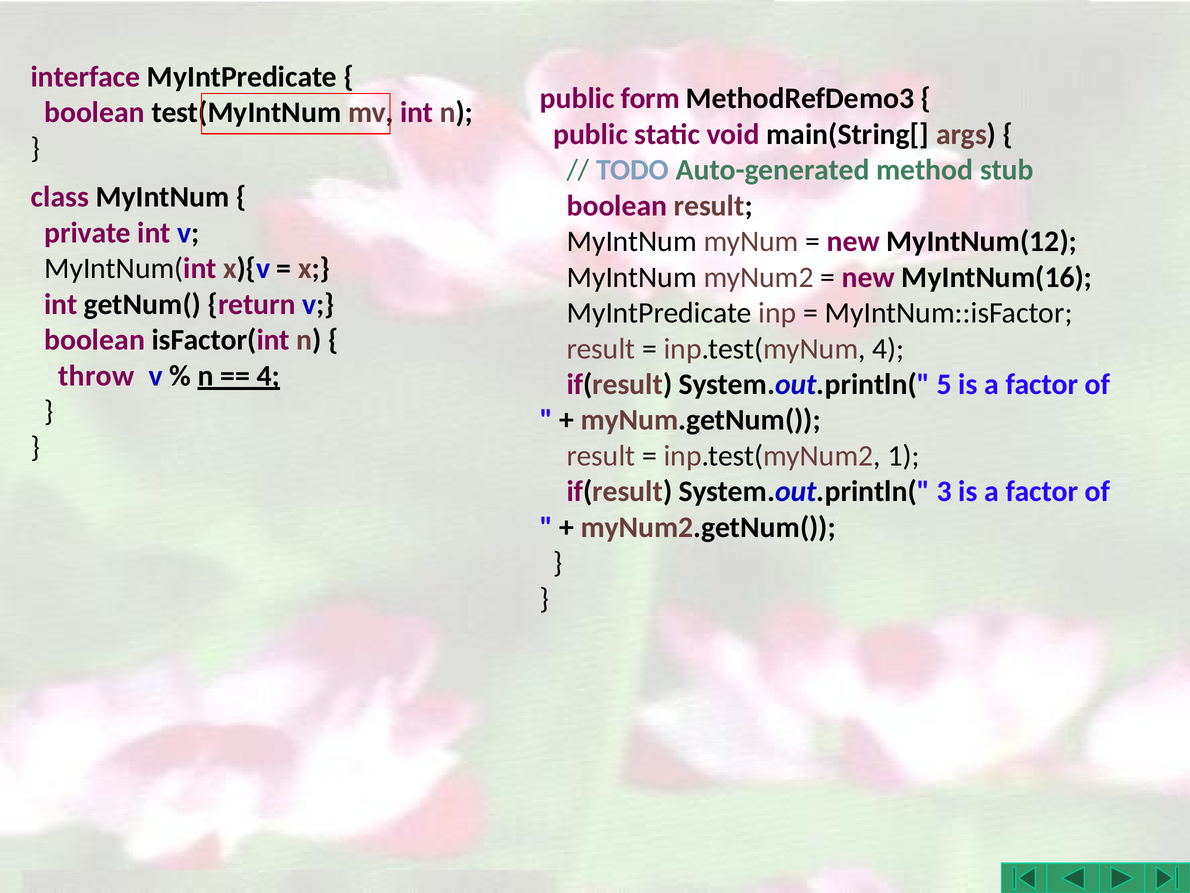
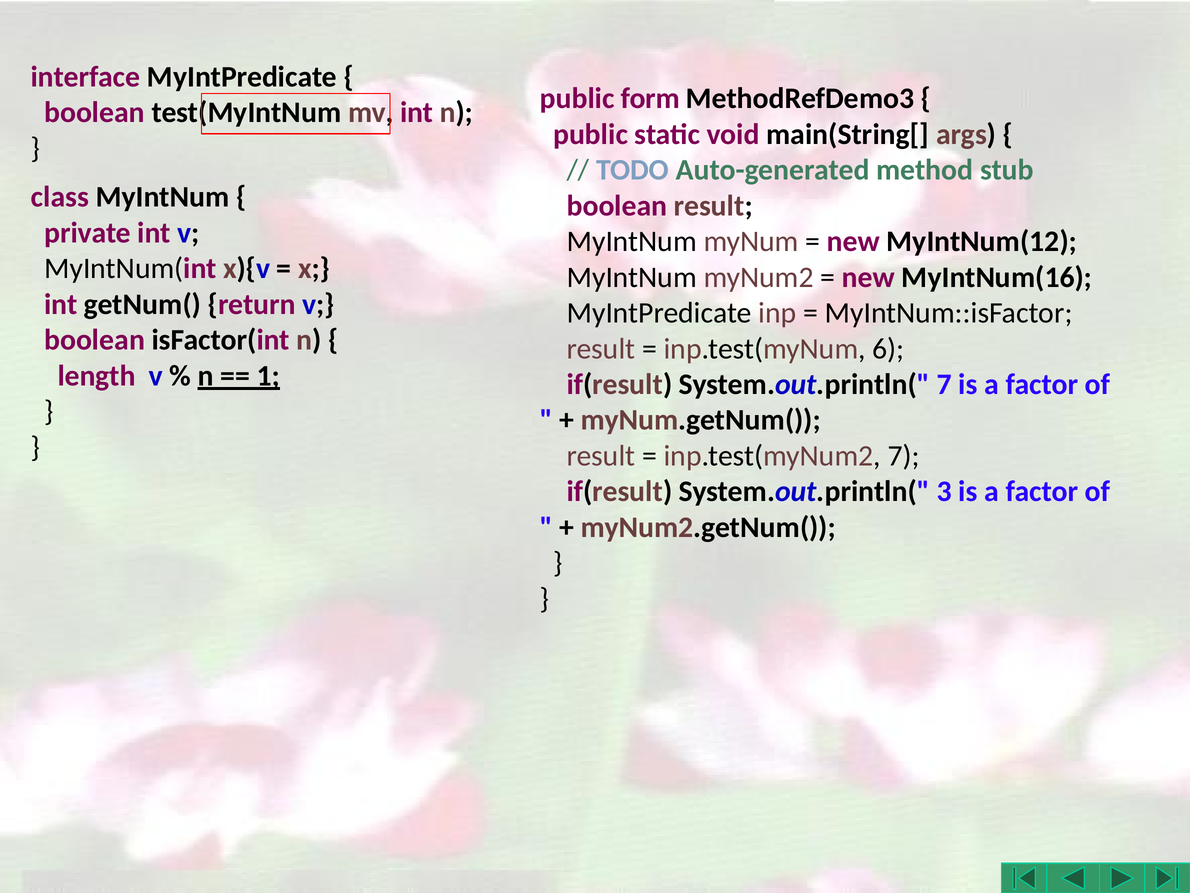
inp.test(myNum 4: 4 -> 6 (888, 348)
throw: throw -> length (97, 376)
4: 4 -> 1 (268, 376)
System.out.println( 5: 5 -> 7 (944, 384)
inp.test(myNum2 1: 1 -> 7 (904, 456)
